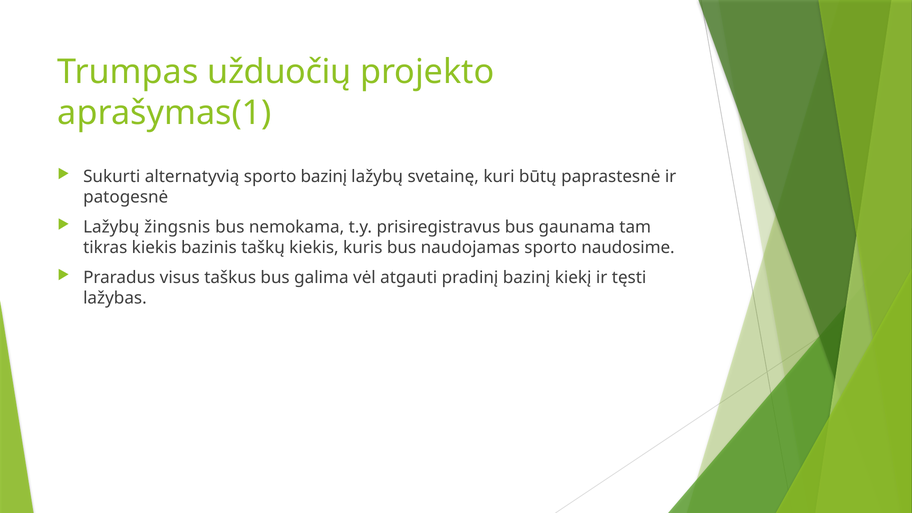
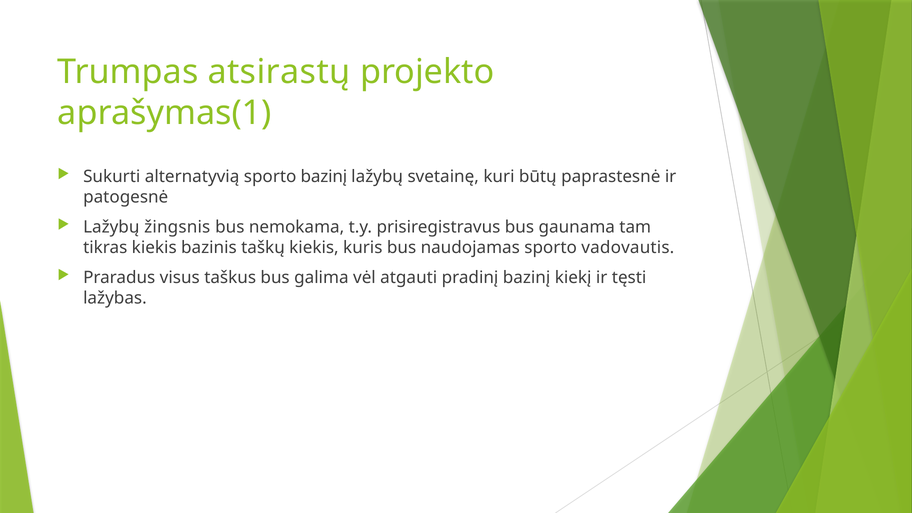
užduočių: užduočių -> atsirastų (279, 72)
naudosime: naudosime -> vadovautis (628, 248)
